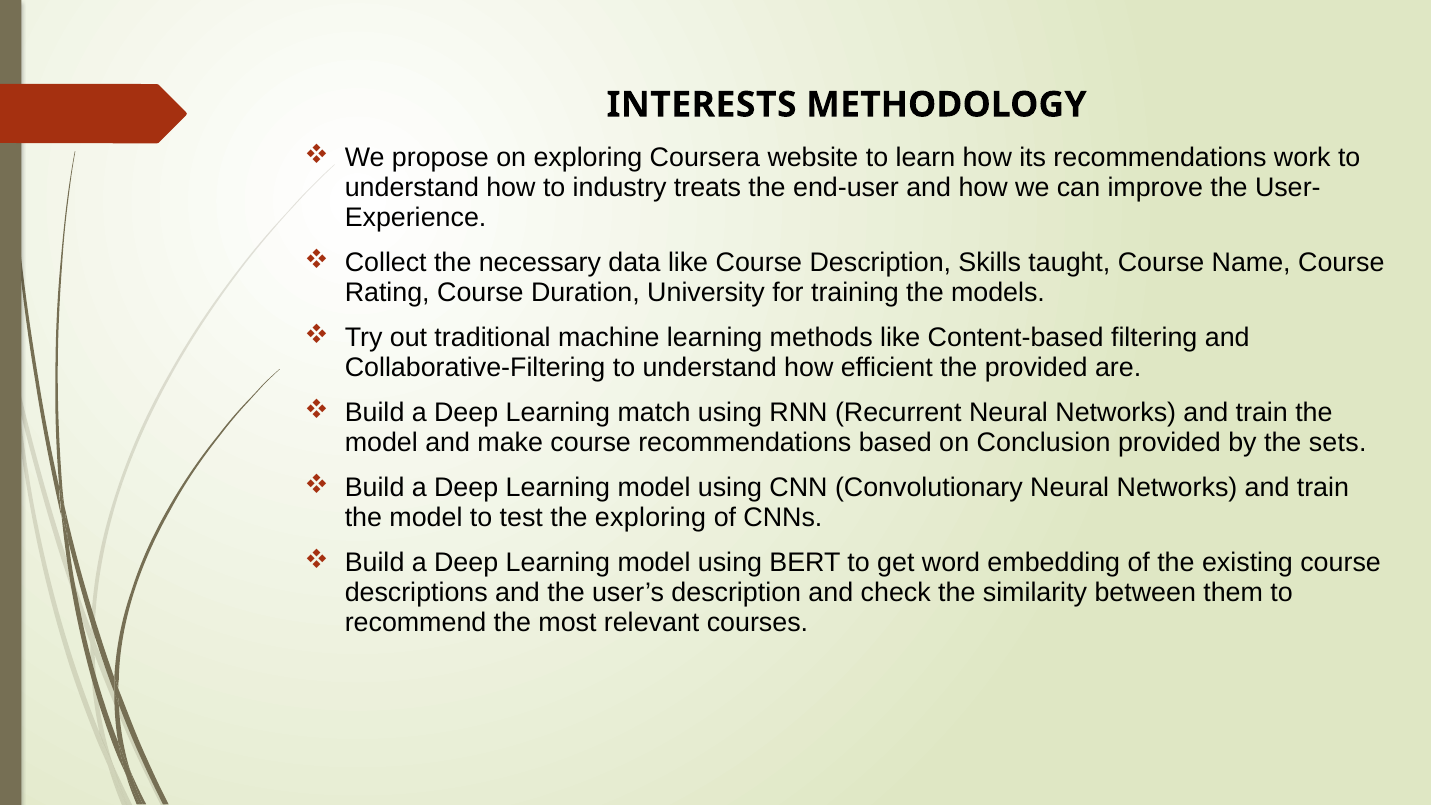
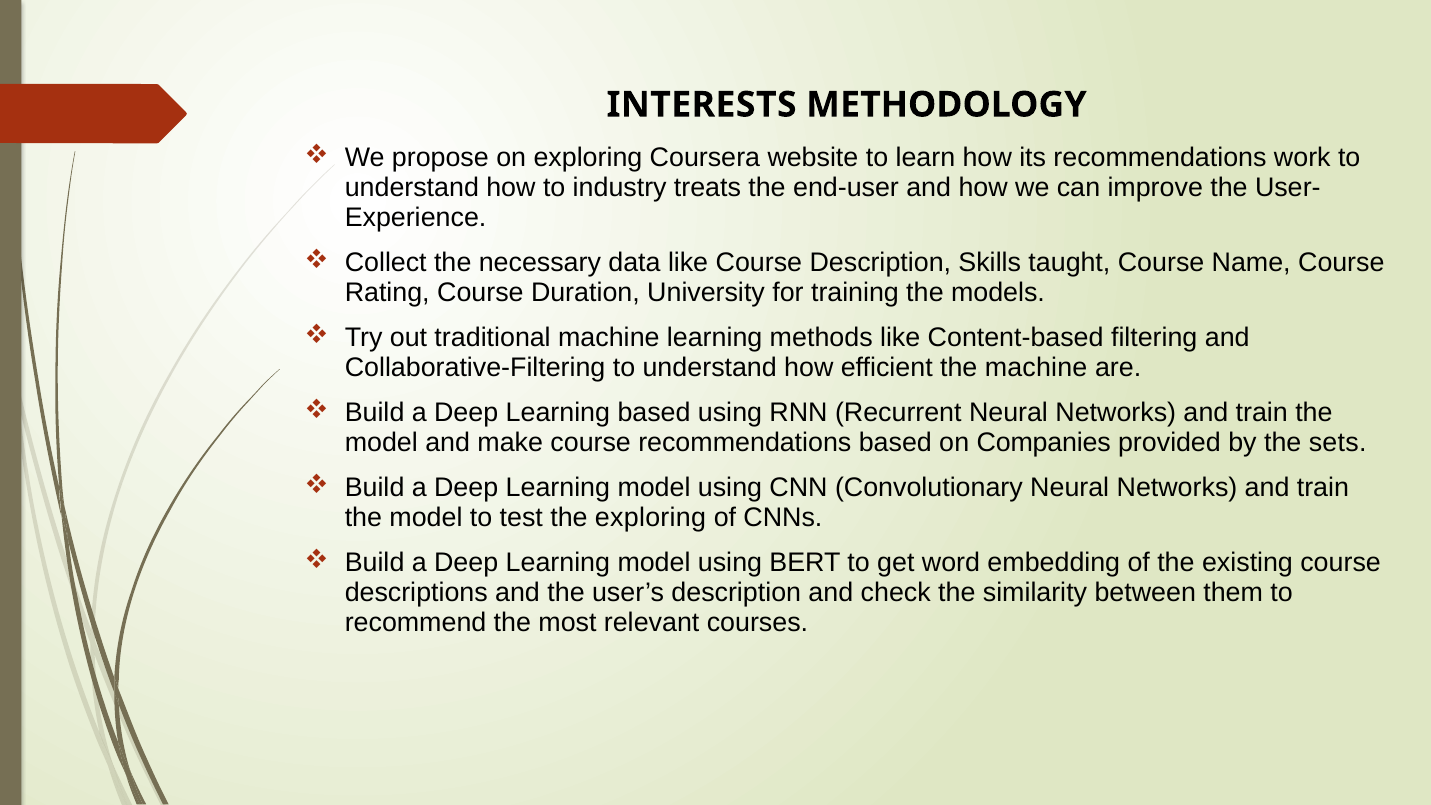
the provided: provided -> machine (1036, 368)
Learning match: match -> based (654, 412)
Conclusion: Conclusion -> Companies (1044, 443)
